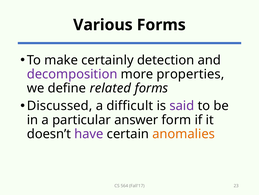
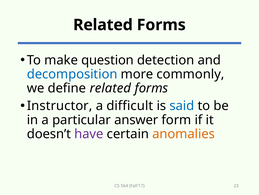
Various: Various -> Related (103, 25)
certainly: certainly -> question (108, 60)
decomposition colour: purple -> blue (72, 74)
properties: properties -> commonly (190, 74)
Discussed: Discussed -> Instructor (60, 105)
said colour: purple -> blue (182, 105)
